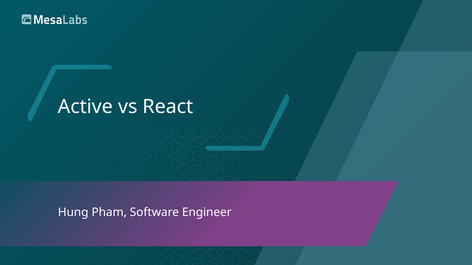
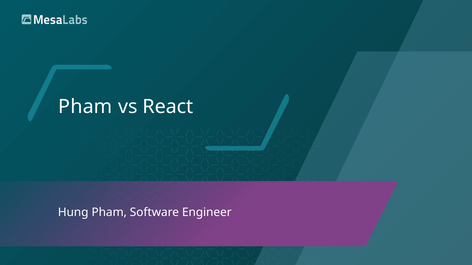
Active: Active -> Pham (85, 107)
